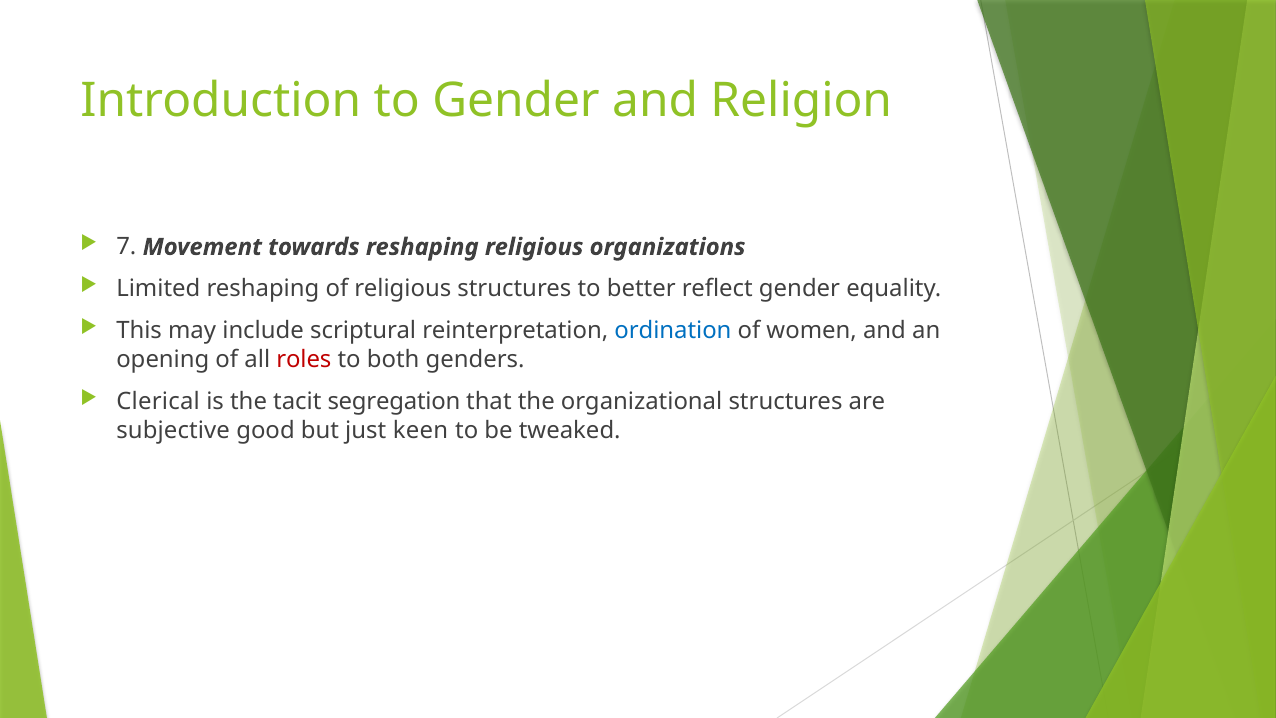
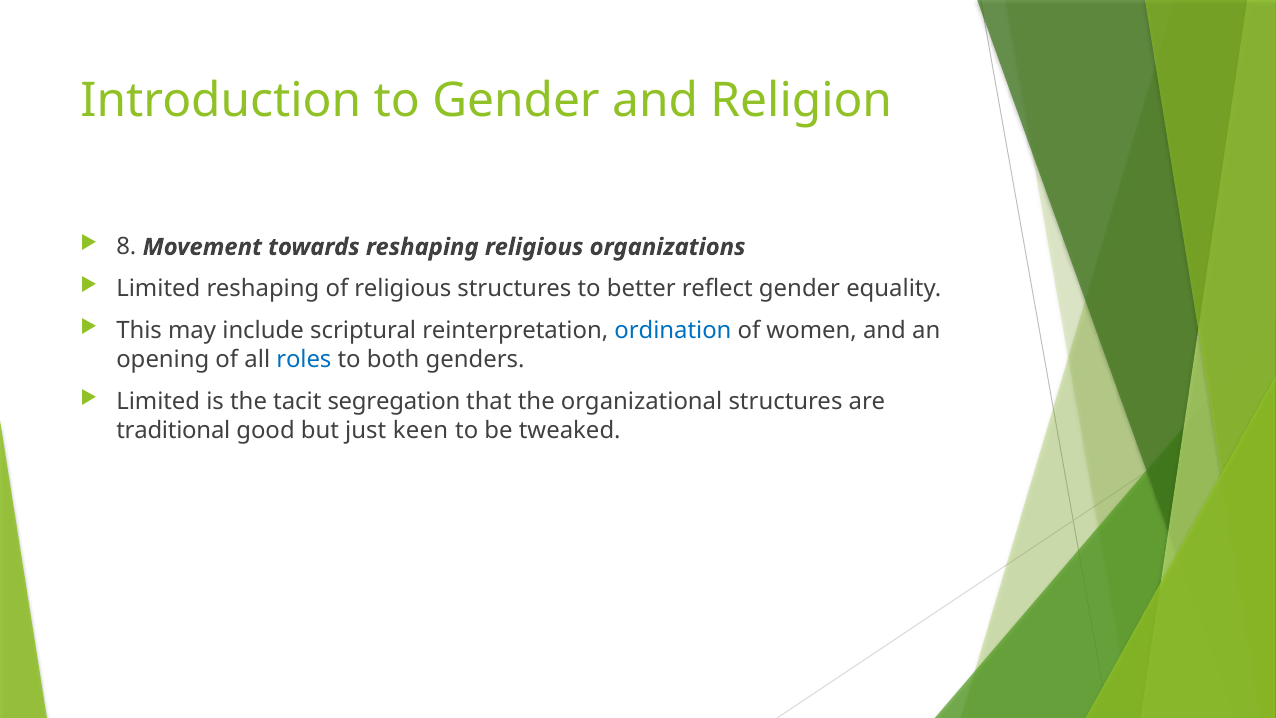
7: 7 -> 8 (126, 247)
roles colour: red -> blue (304, 360)
Clerical: Clerical -> Limited (158, 402)
subjective: subjective -> traditional (173, 430)
